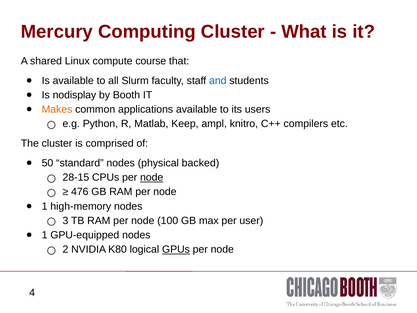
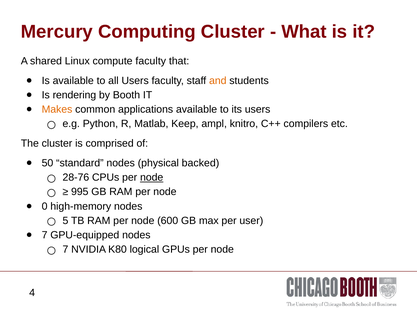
compute course: course -> faculty (151, 61)
all Slurm: Slurm -> Users (135, 81)
and colour: blue -> orange (218, 81)
nodisplay: nodisplay -> rendering (74, 95)
28-15: 28-15 -> 28-76 (76, 177)
476: 476 -> 995 (80, 192)
1: 1 -> 0 (45, 206)
3: 3 -> 5 (65, 220)
100: 100 -> 600 (168, 220)
1: 1 -> 7 (45, 235)
2: 2 -> 7 (65, 249)
GPUs underline: present -> none (176, 249)
